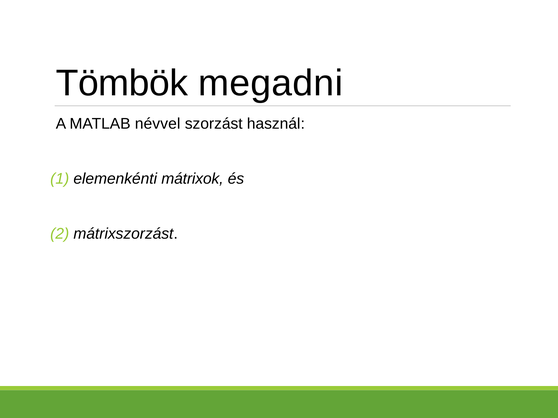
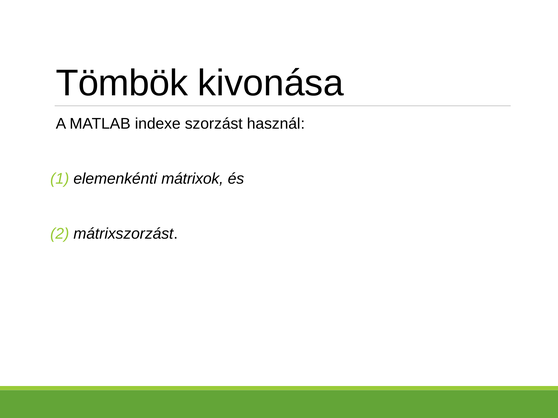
megadni: megadni -> kivonása (271, 83)
névvel: névvel -> indexe (158, 124)
